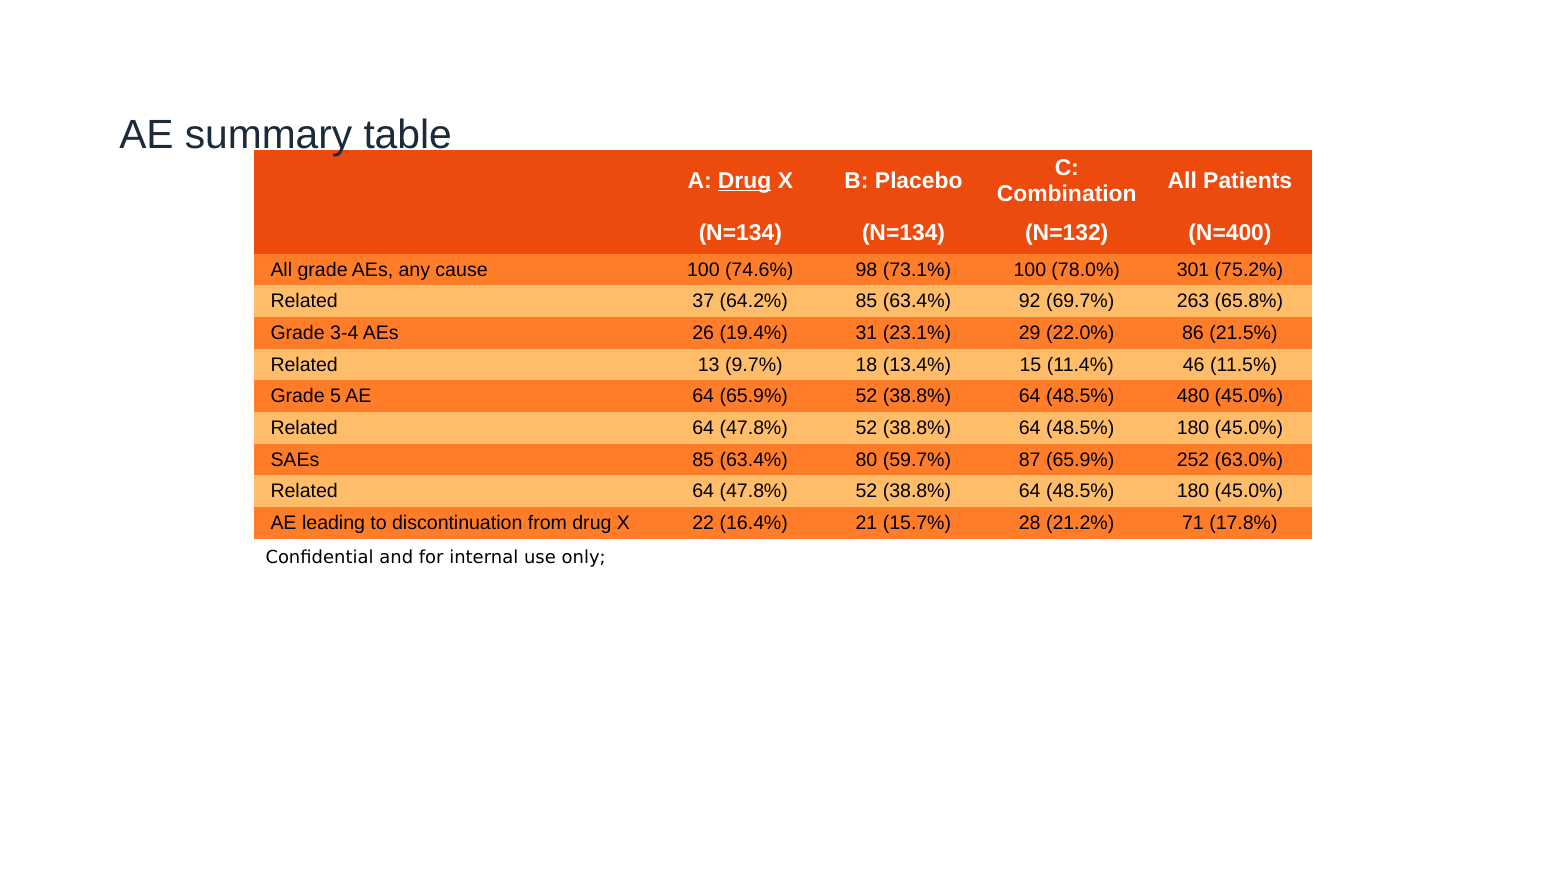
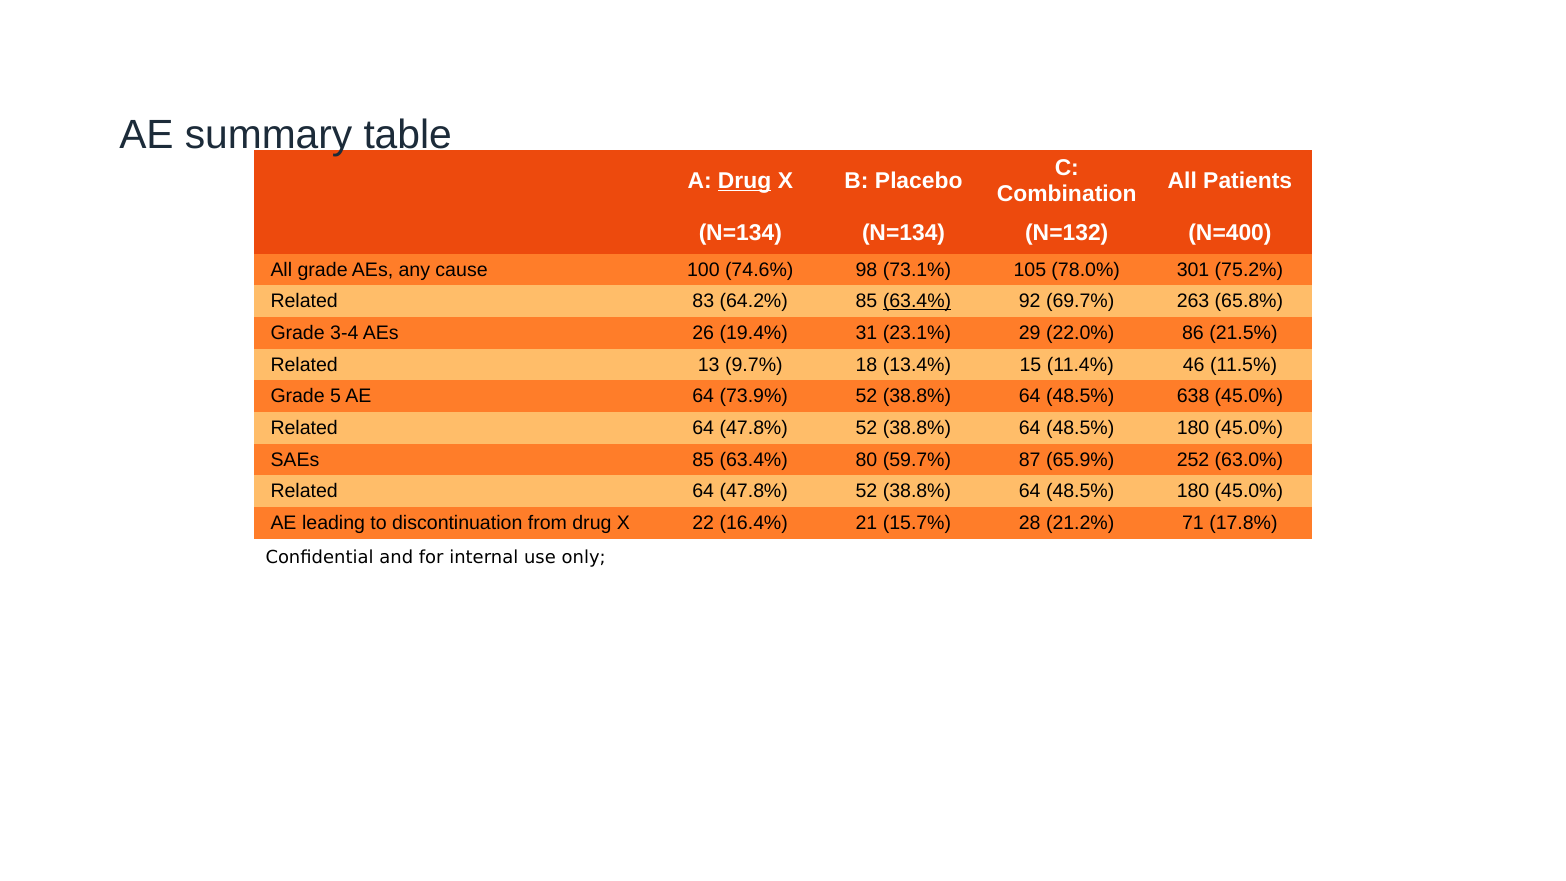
73.1% 100: 100 -> 105 (1030, 270)
37: 37 -> 83 (703, 301)
63.4% underline: none -> present (917, 301)
64 65.9%: 65.9% -> 73.9% (754, 396)
480: 480 -> 638 (1193, 396)
